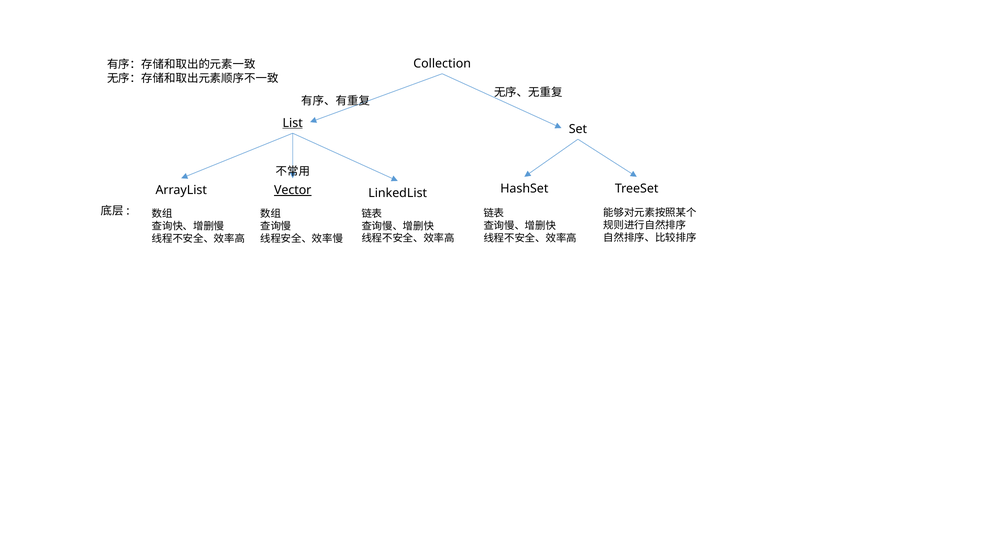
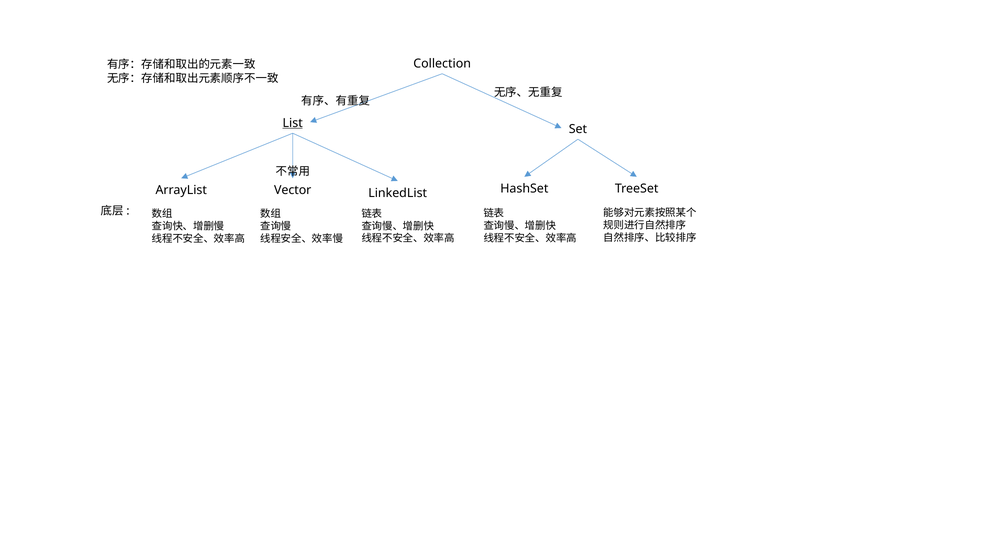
Vector underline: present -> none (293, 190)
